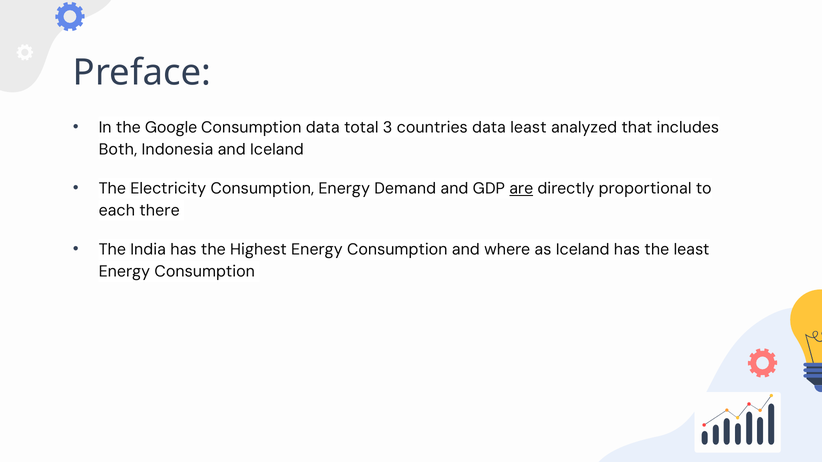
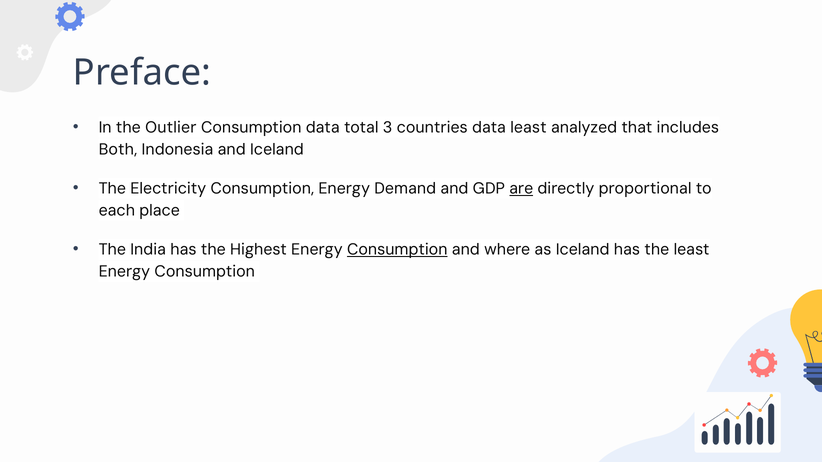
Google: Google -> Outlier (171, 127)
there: there -> place (160, 211)
Consumption underline: none -> present (397, 250)
